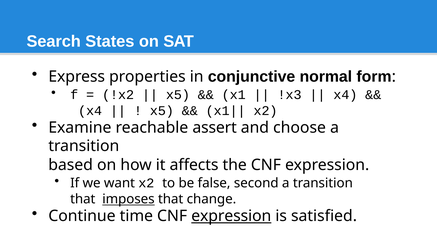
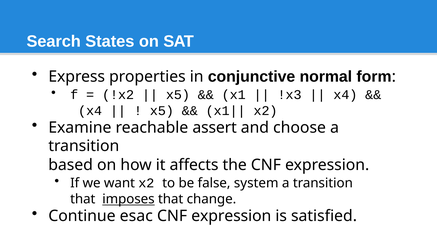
second: second -> system (256, 183)
time: time -> esac (136, 216)
expression underline: present -> none (231, 216)
